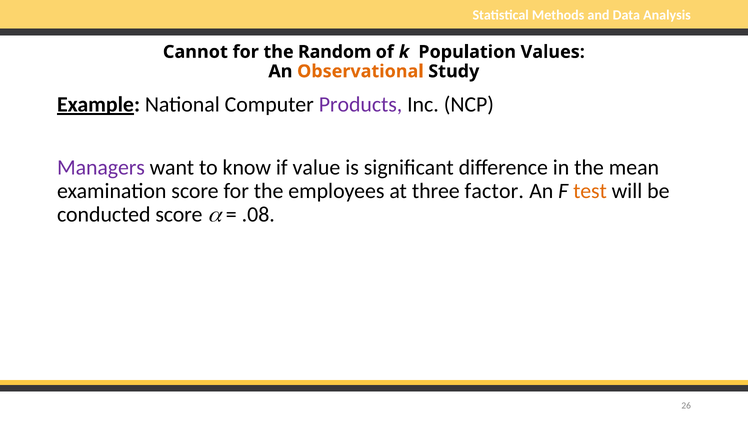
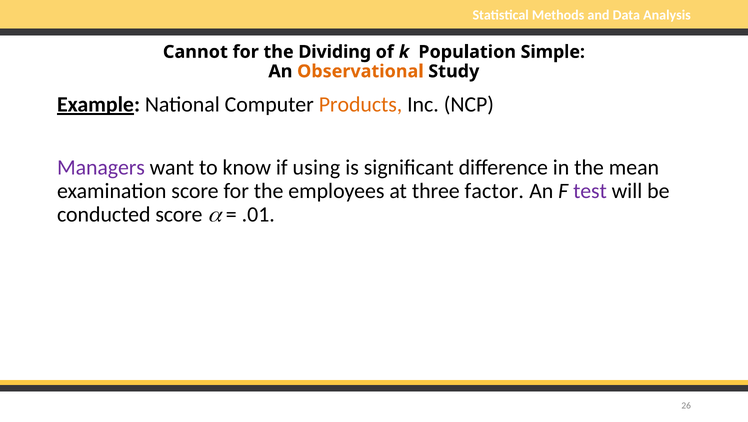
Random: Random -> Dividing (335, 52)
Values: Values -> Simple (553, 52)
Products colour: purple -> orange (361, 104)
value: value -> using (316, 167)
test colour: orange -> purple (590, 191)
.08: .08 -> .01 (258, 215)
